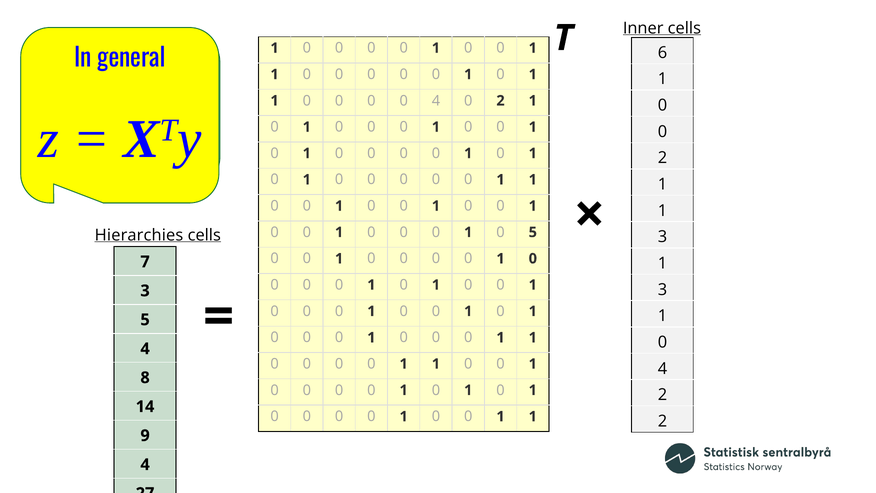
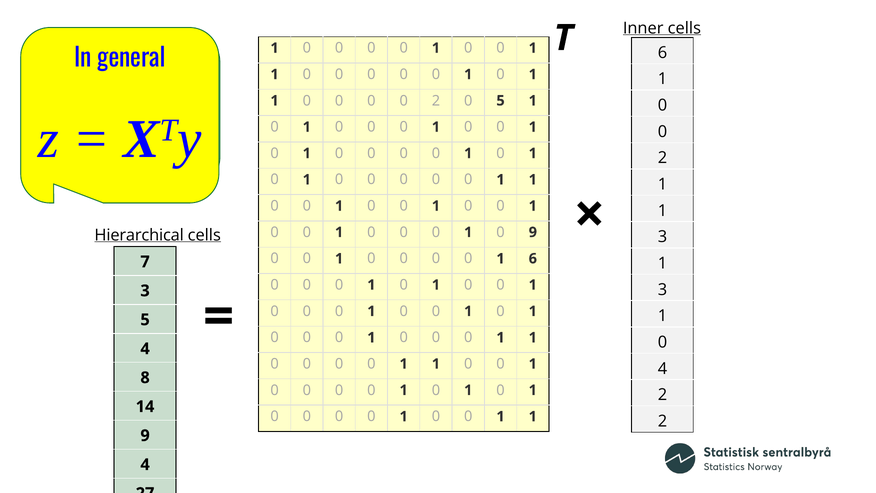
0 0 0 4: 4 -> 2 (436, 101)
2: 2 -> 5 (501, 101)
0 5: 5 -> 9 (533, 232)
Hierarchies: Hierarchies -> Hierarchical (139, 235)
0: 0 -> 6 (533, 258)
